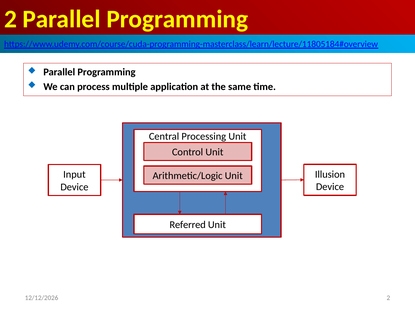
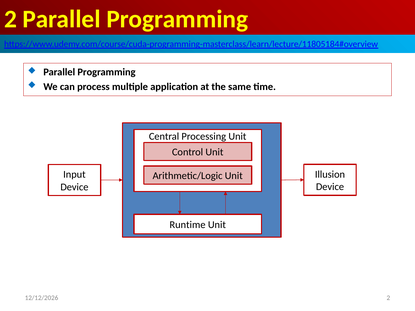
Referred: Referred -> Runtime (188, 225)
